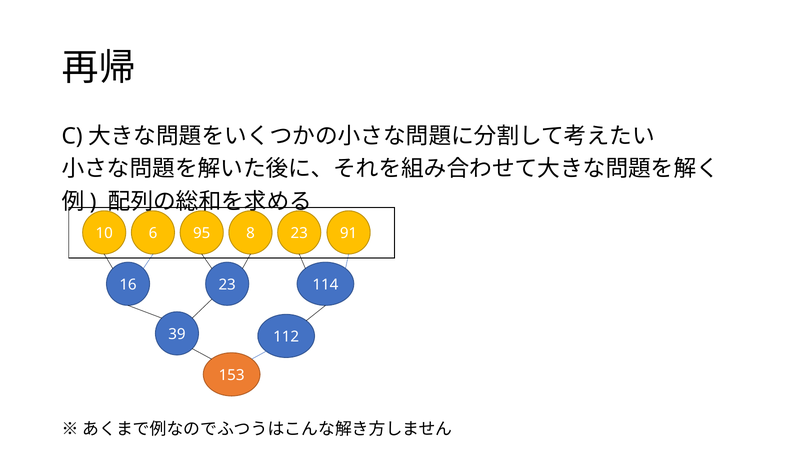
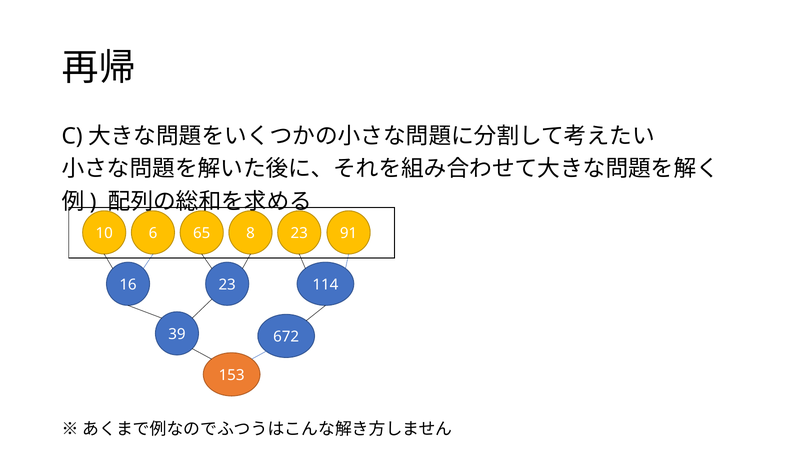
95: 95 -> 65 (202, 233)
112: 112 -> 672 (286, 337)
